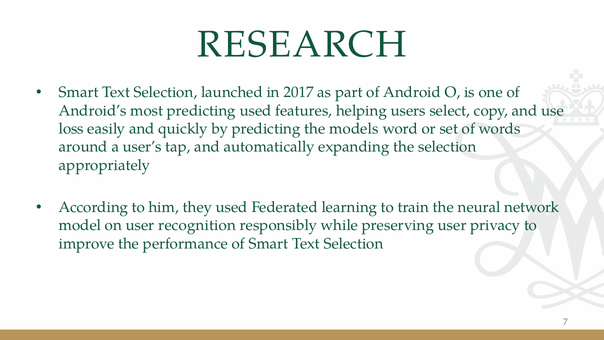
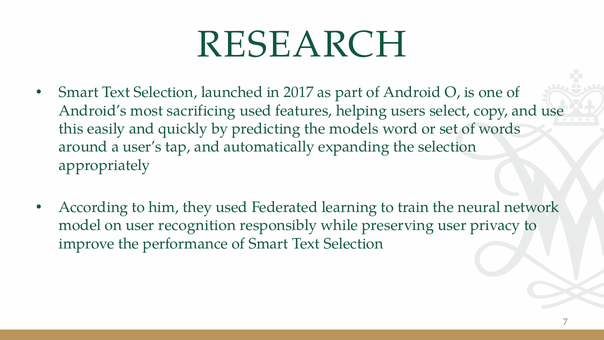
most predicting: predicting -> sacrificing (201, 111)
loss: loss -> this (71, 129)
